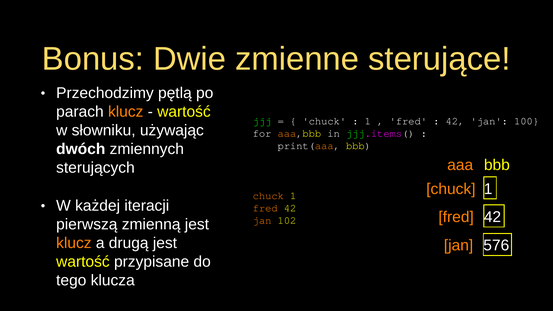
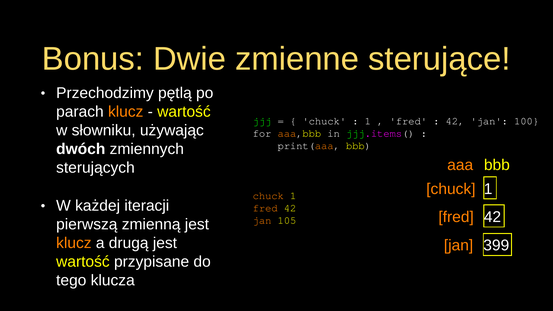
102: 102 -> 105 (287, 221)
576: 576 -> 399 (496, 246)
